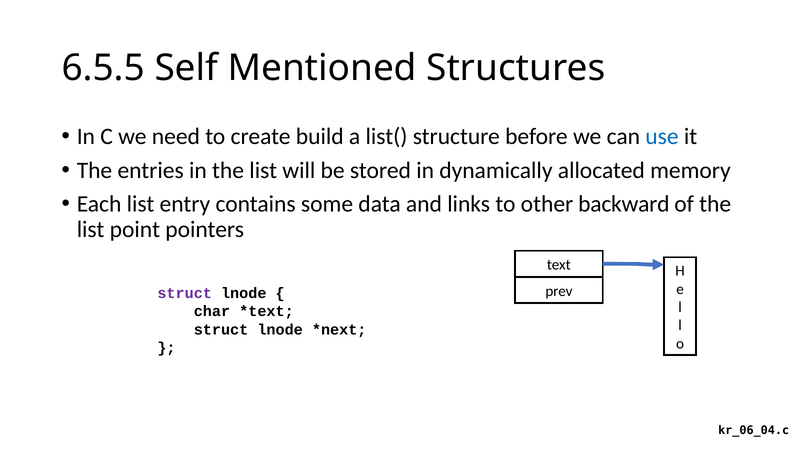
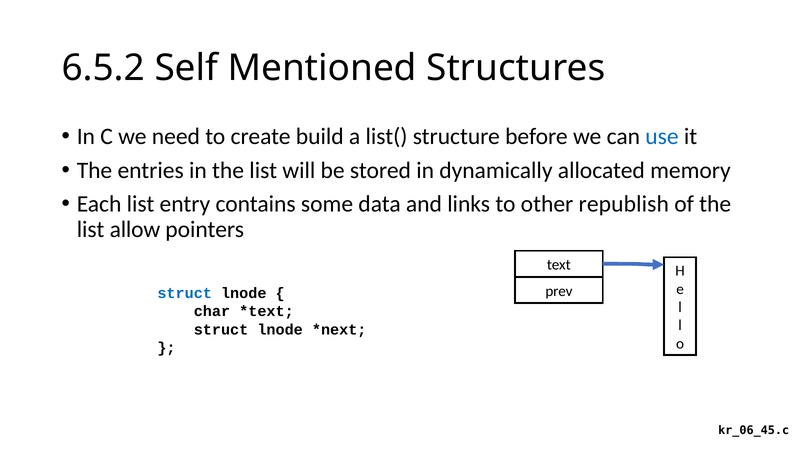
6.5.5: 6.5.5 -> 6.5.2 (103, 68)
backward: backward -> republish (624, 204)
point: point -> allow (135, 230)
struct colour: purple -> blue (185, 294)
kr_06_04.c: kr_06_04.c -> kr_06_45.c (754, 431)
